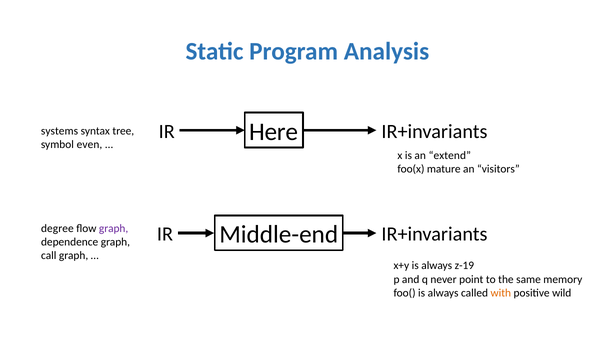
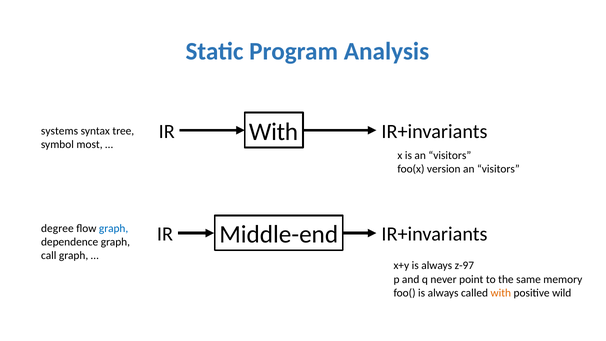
Here: Here -> With (274, 132)
even: even -> most (90, 144)
is an extend: extend -> visitors (450, 155)
mature: mature -> version (444, 169)
graph colour: purple -> blue (114, 228)
z-19: z-19 -> z-97 (464, 266)
